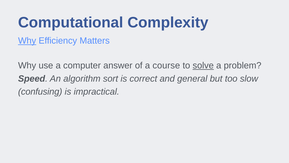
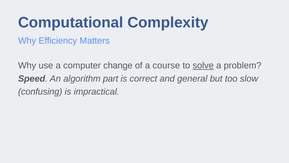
Why underline: present -> none (27, 41)
answer: answer -> change (118, 65)
sort: sort -> part (111, 78)
